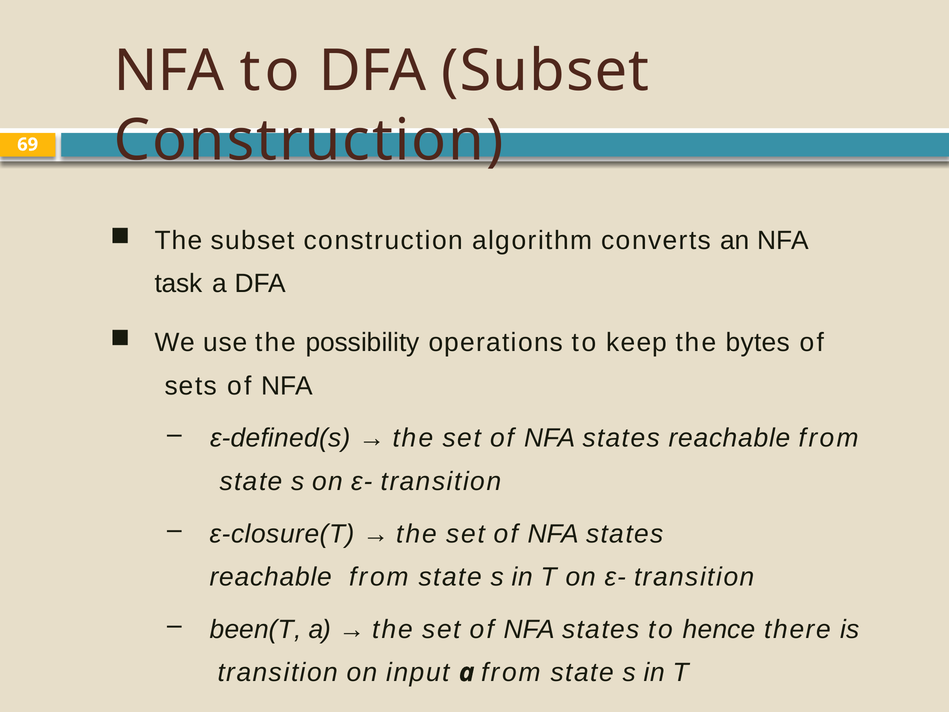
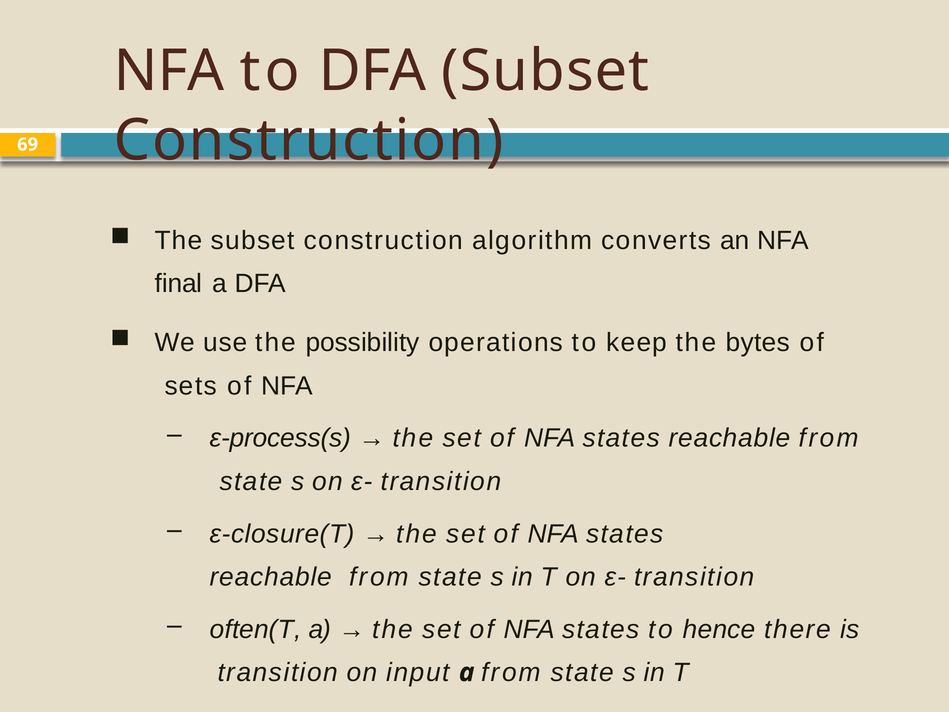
task: task -> ﬁnal (179, 284)
ε-deﬁned(s: ε-deﬁned(s -> ε-process(s (280, 438)
been(T: been(T -> often(T (256, 629)
